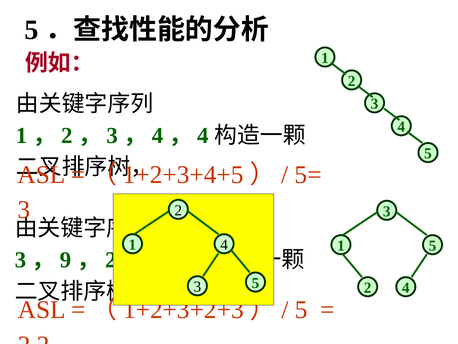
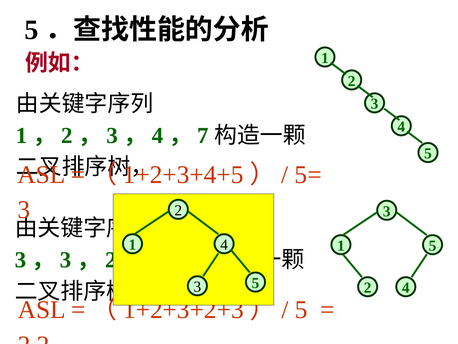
4: 4 -> 7 (203, 135)
9: 9 -> 3 (66, 260)
